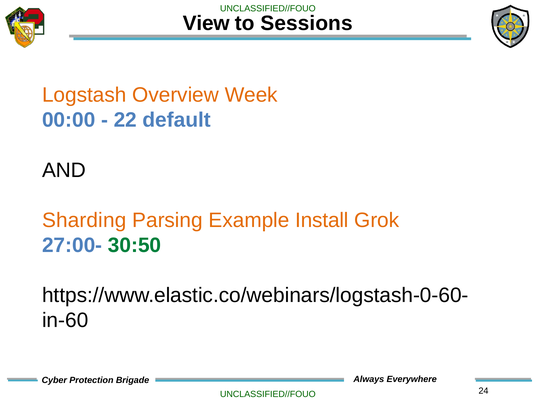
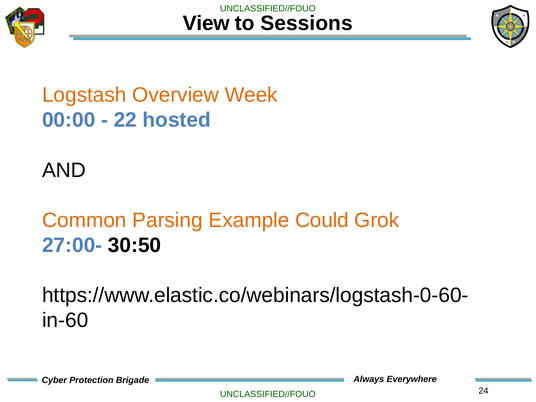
default: default -> hosted (177, 120)
Sharding: Sharding -> Common (84, 220)
Install: Install -> Could (322, 220)
30:50 colour: green -> black (135, 245)
